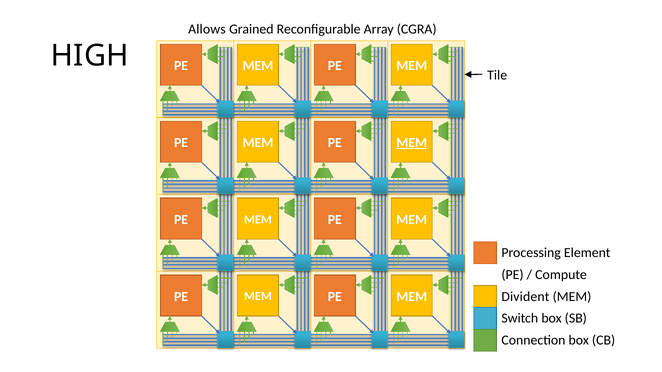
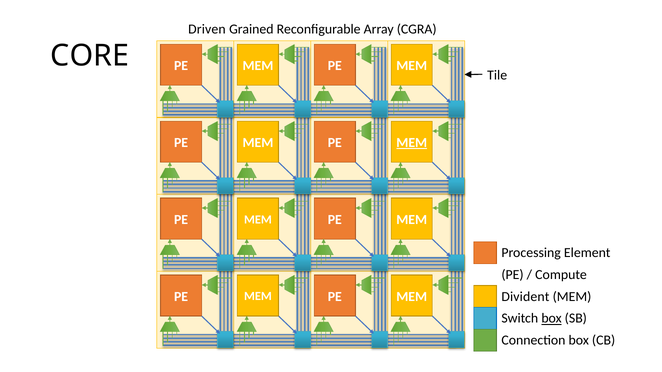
Allows: Allows -> Driven (207, 29)
HIGH: HIGH -> CORE (90, 56)
box underline: none -> present (552, 319)
